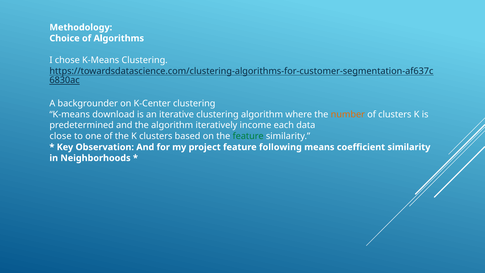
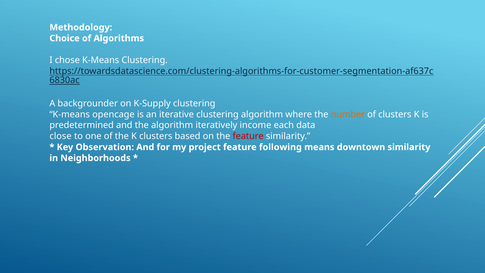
K-Center: K-Center -> K-Supply (152, 103)
download: download -> opencage (113, 114)
feature colour: green -> red (248, 136)
coefficient: coefficient -> downtown (361, 147)
